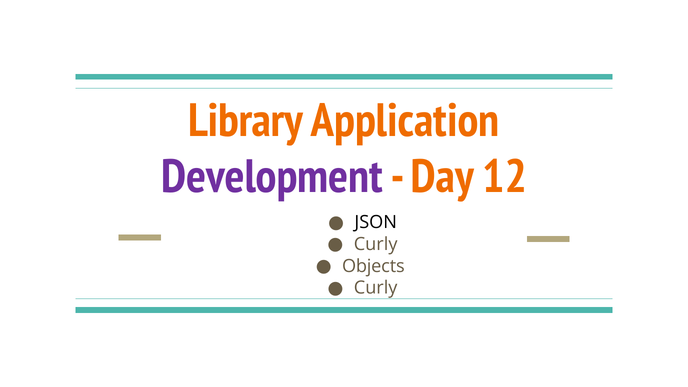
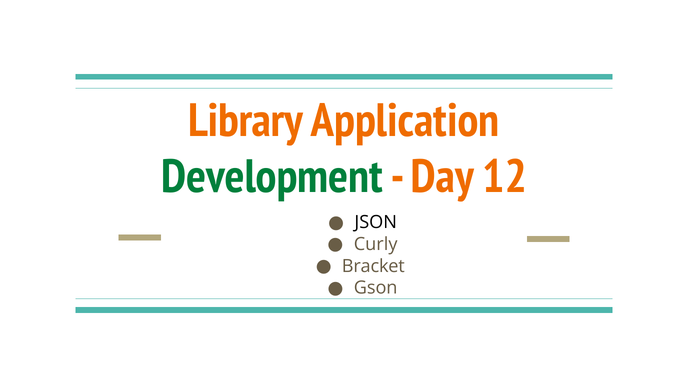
Development colour: purple -> green (272, 177)
Objects: Objects -> Bracket (373, 266)
Curly: Curly -> Gson (376, 288)
